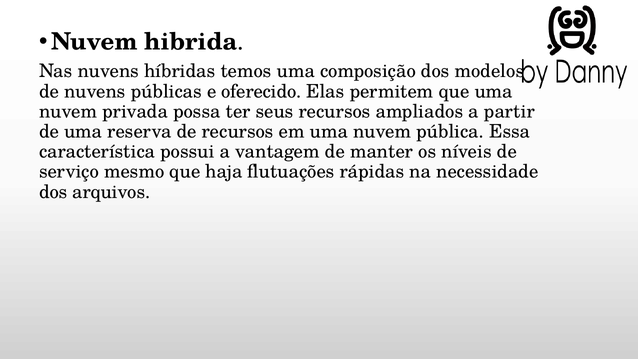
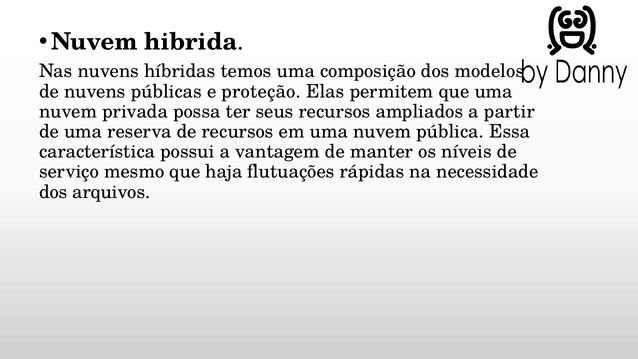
oferecido: oferecido -> proteção (261, 91)
